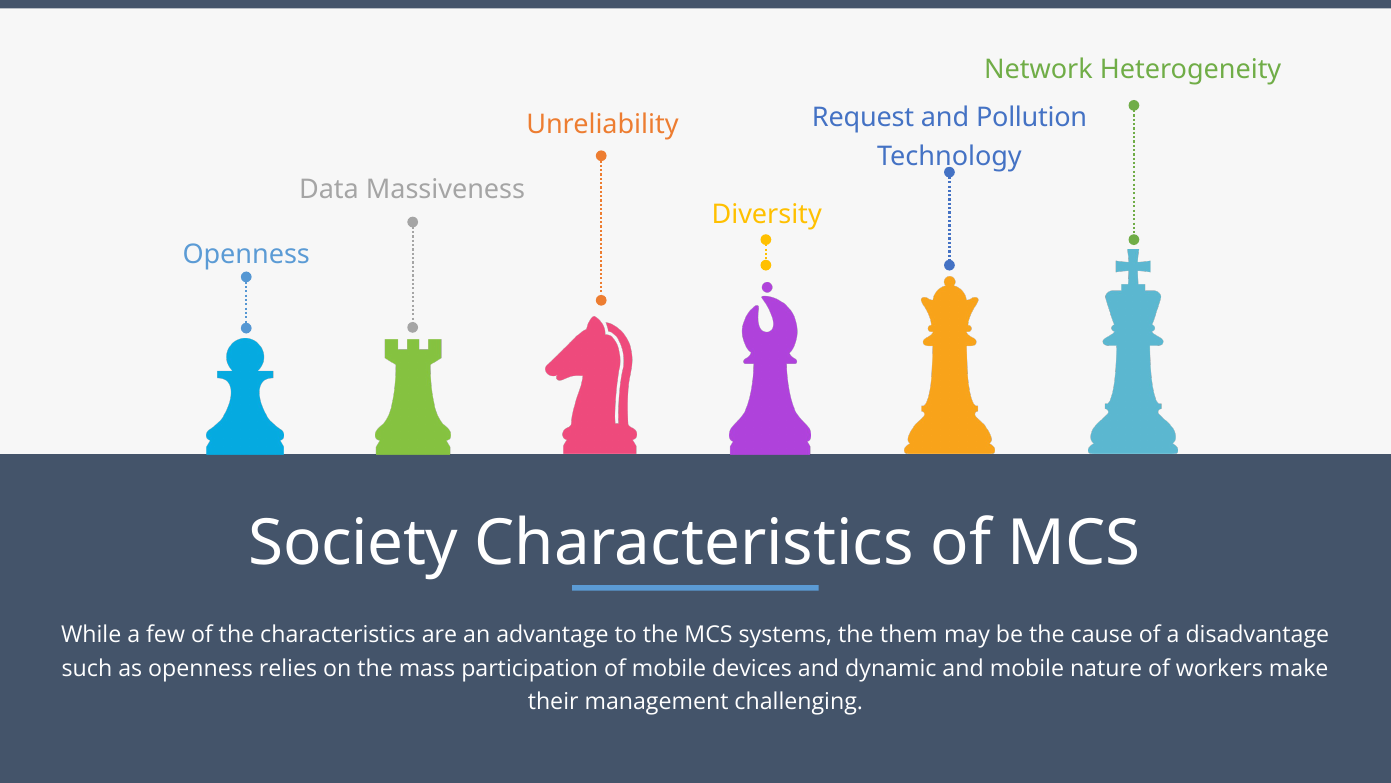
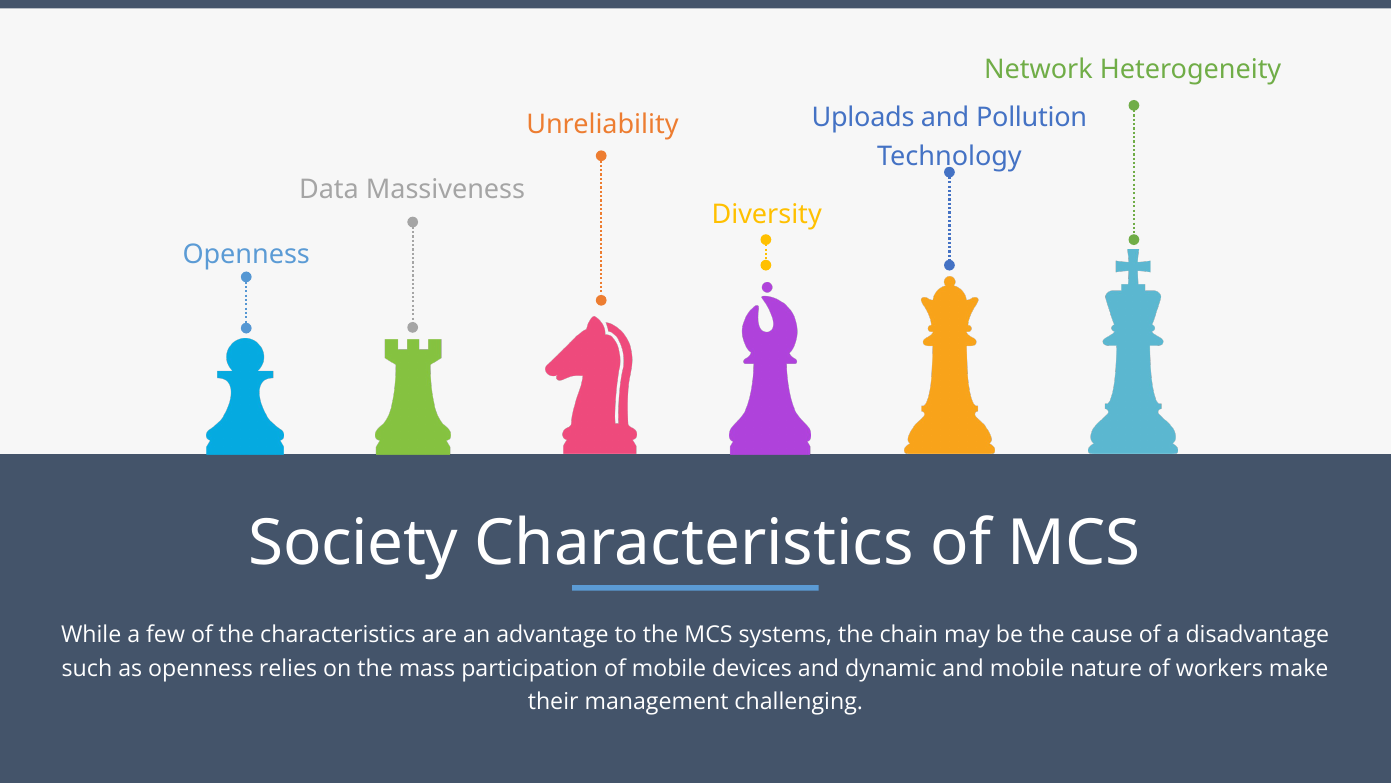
Request: Request -> Uploads (863, 117)
them: them -> chain (909, 635)
